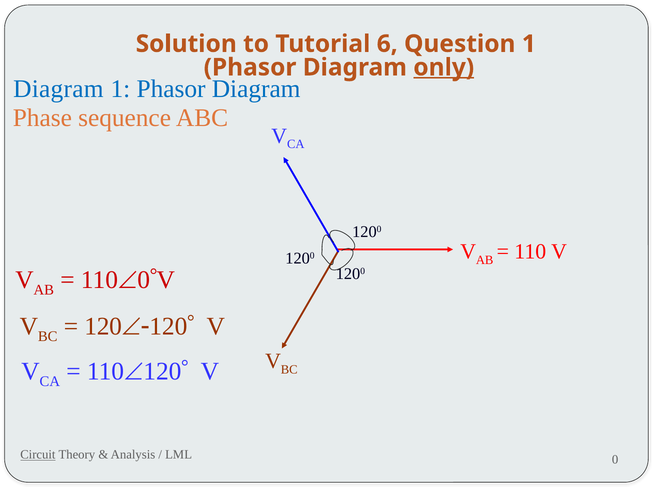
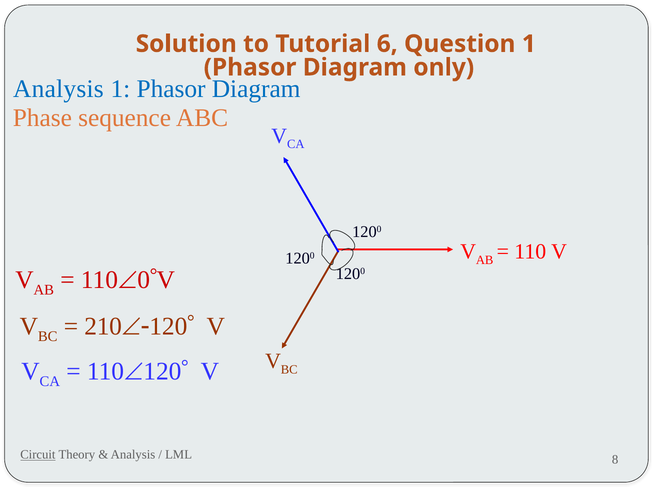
only underline: present -> none (444, 67)
Diagram: Diagram -> Analysis (58, 89)
120: 120 -> 210 (103, 327)
0: 0 -> 8 (615, 460)
